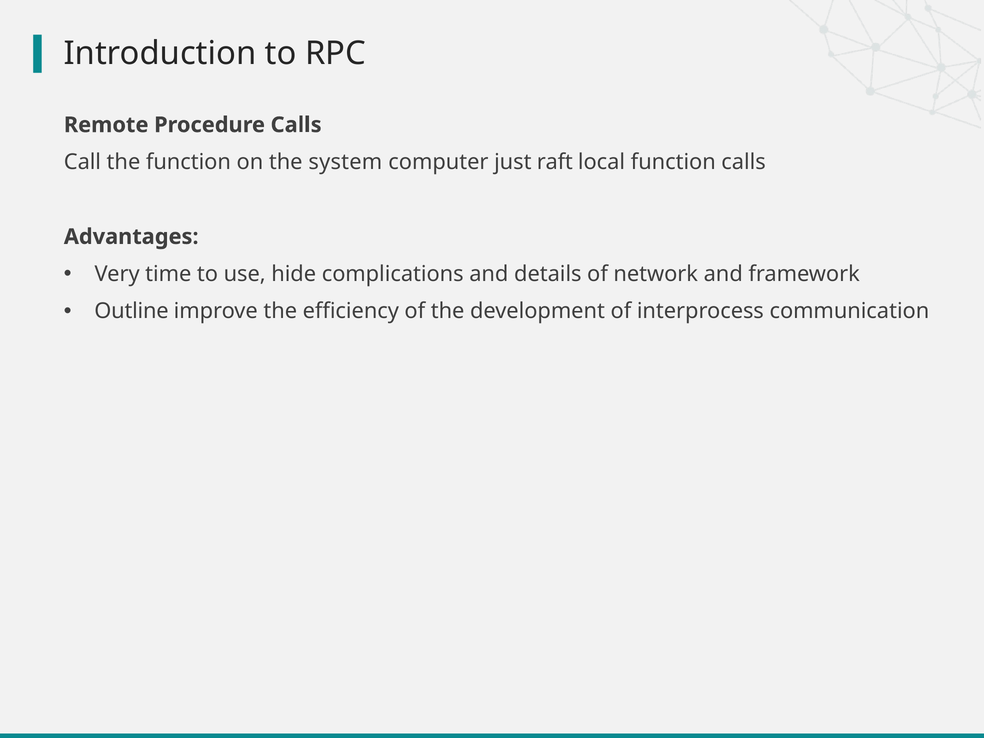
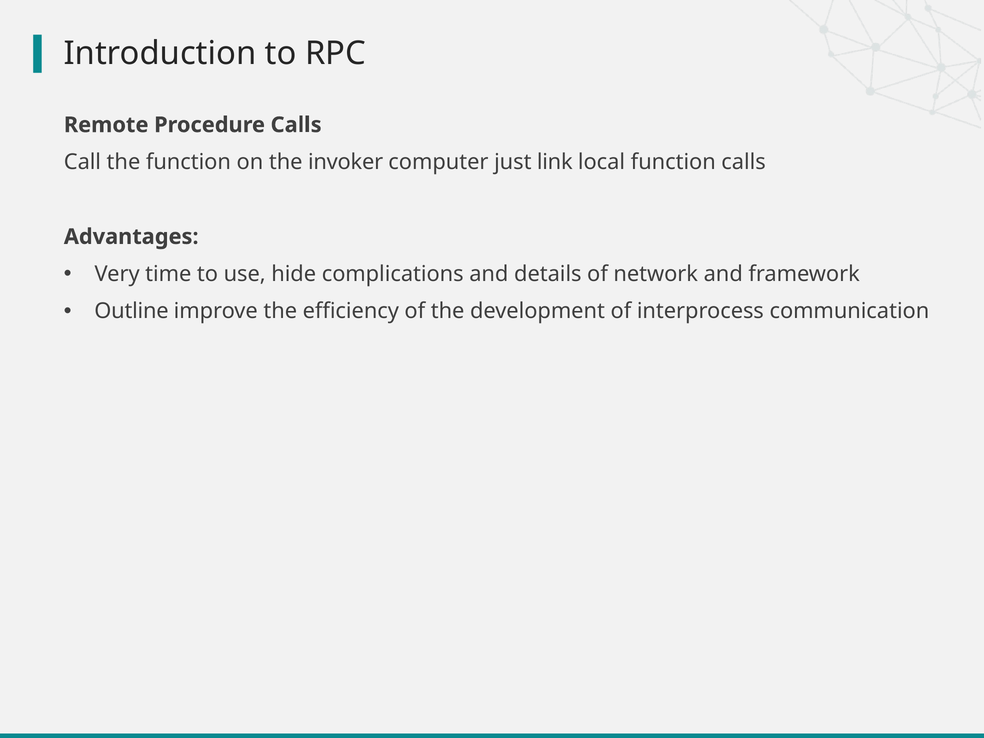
system: system -> invoker (346, 162)
raft: raft -> link (555, 162)
